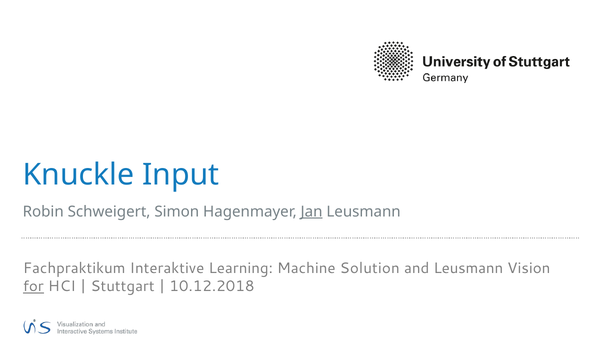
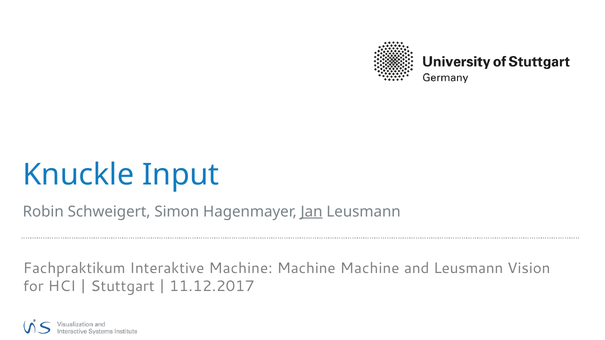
Interaktive Learning: Learning -> Machine (241, 269)
Solution: Solution -> Machine (370, 269)
for underline: present -> none (33, 287)
10.12.2018: 10.12.2018 -> 11.12.2017 (212, 287)
